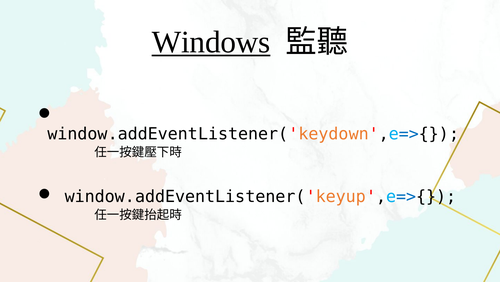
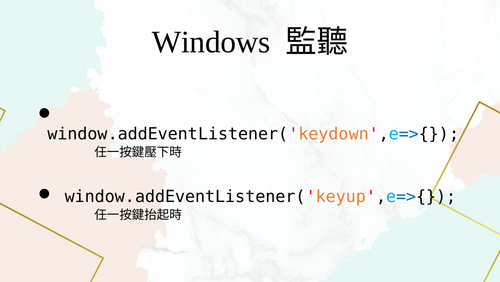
Windows underline: present -> none (211, 42)
